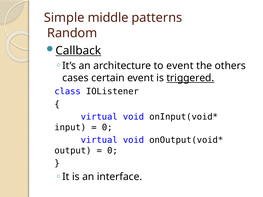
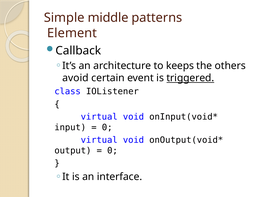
Random: Random -> Element (72, 33)
Callback underline: present -> none (78, 51)
to event: event -> keeps (180, 66)
cases: cases -> avoid (75, 78)
